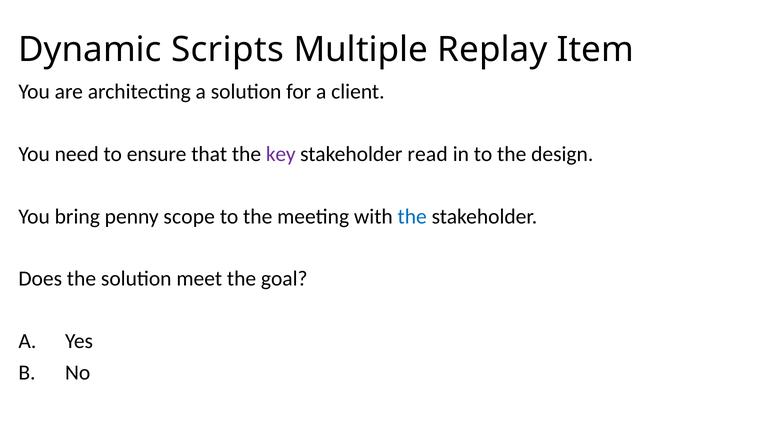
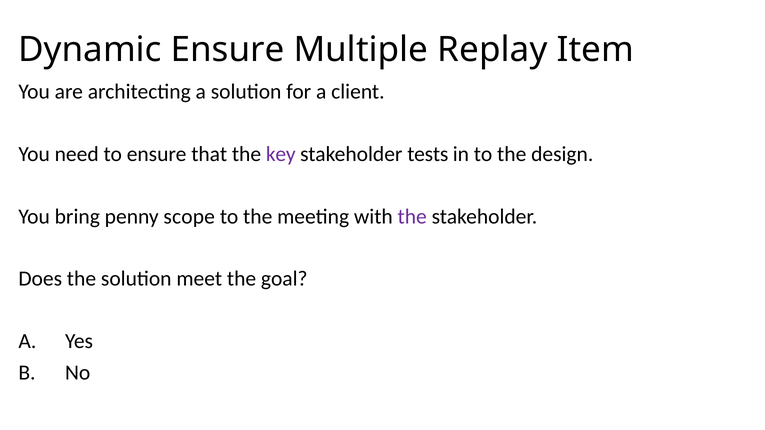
Dynamic Scripts: Scripts -> Ensure (228, 50)
read: read -> tests (428, 154)
the colour: blue -> purple (412, 217)
